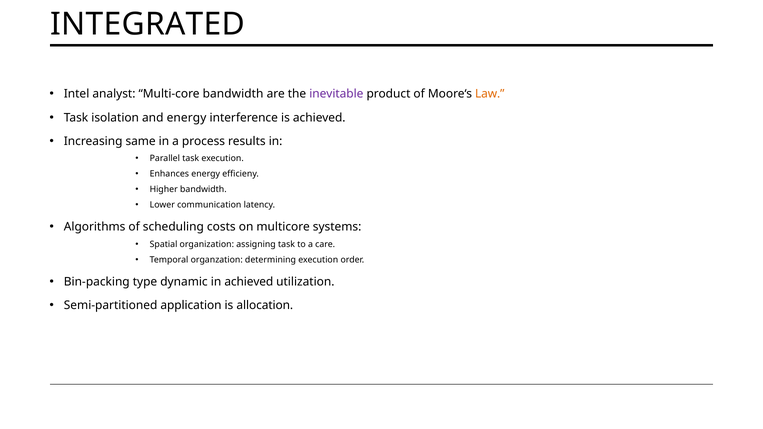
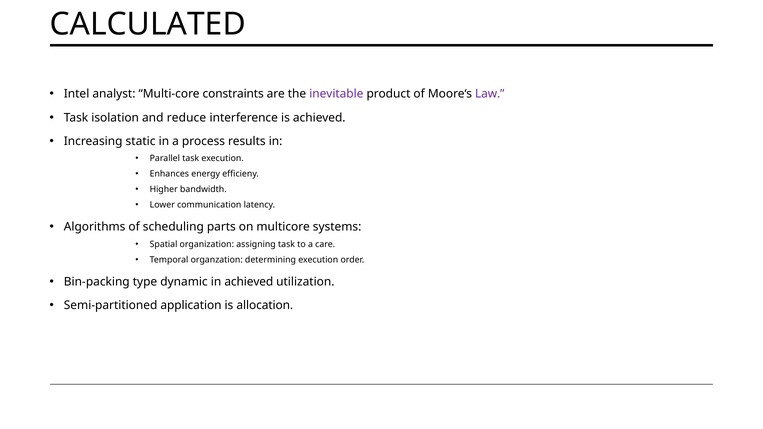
INTEGRATED: INTEGRATED -> CALCULATED (148, 24)
Multi-core bandwidth: bandwidth -> constraints (233, 94)
Law colour: orange -> purple (490, 94)
and energy: energy -> reduce (186, 118)
same: same -> static (141, 141)
costs: costs -> parts (221, 227)
